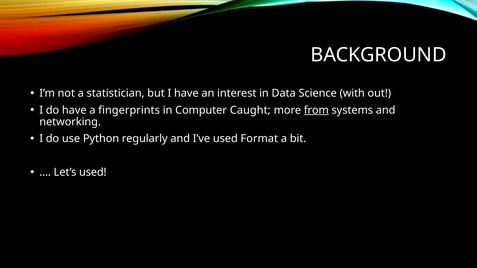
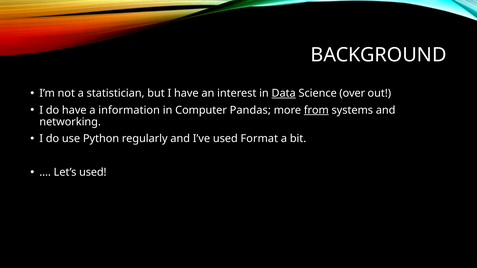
Data underline: none -> present (284, 93)
with: with -> over (352, 93)
fingerprints: fingerprints -> information (129, 110)
Caught: Caught -> Pandas (250, 110)
